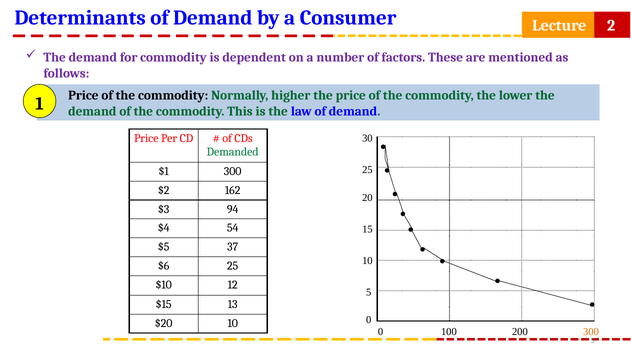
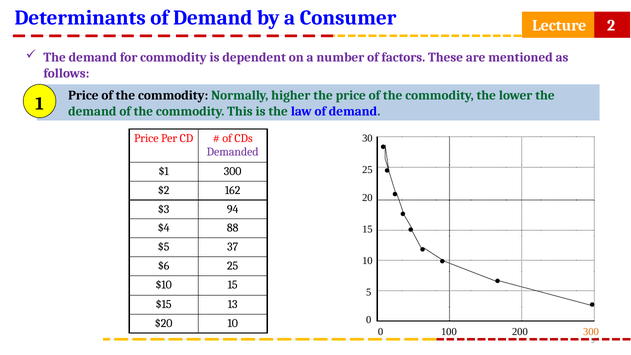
Demanded colour: green -> purple (233, 152)
54: 54 -> 88 (233, 228)
$10 12: 12 -> 15 (233, 285)
